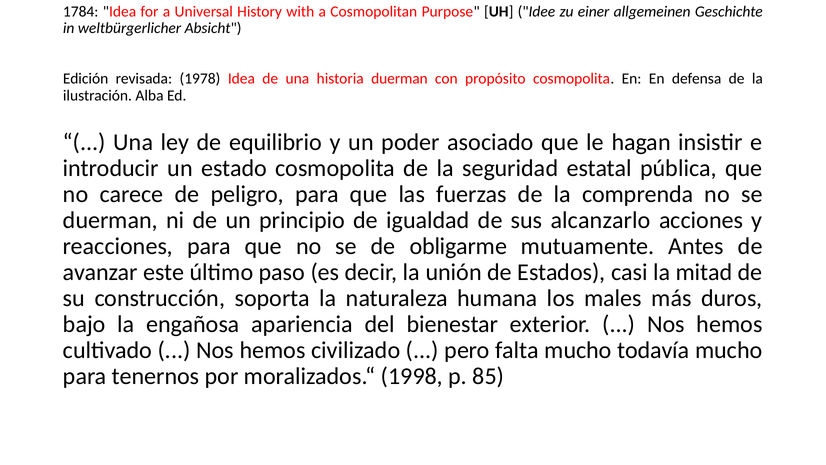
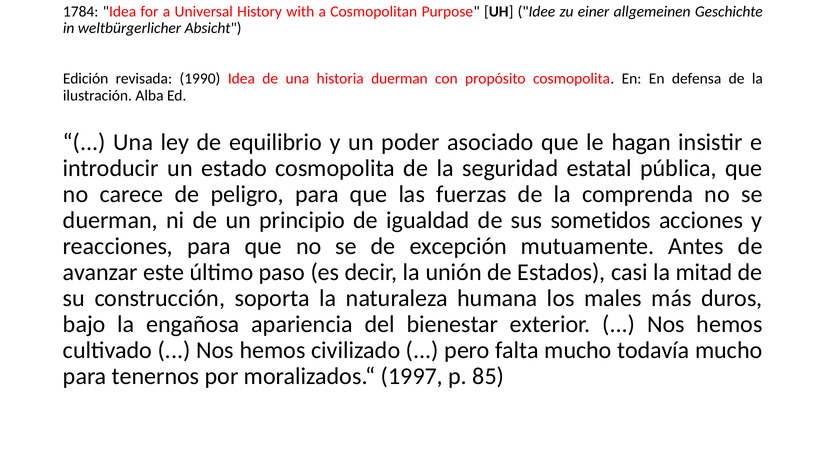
1978: 1978 -> 1990 (200, 79)
alcanzarlo: alcanzarlo -> sometidos (601, 220)
obligarme: obligarme -> excepción (458, 246)
1998: 1998 -> 1997 (412, 376)
